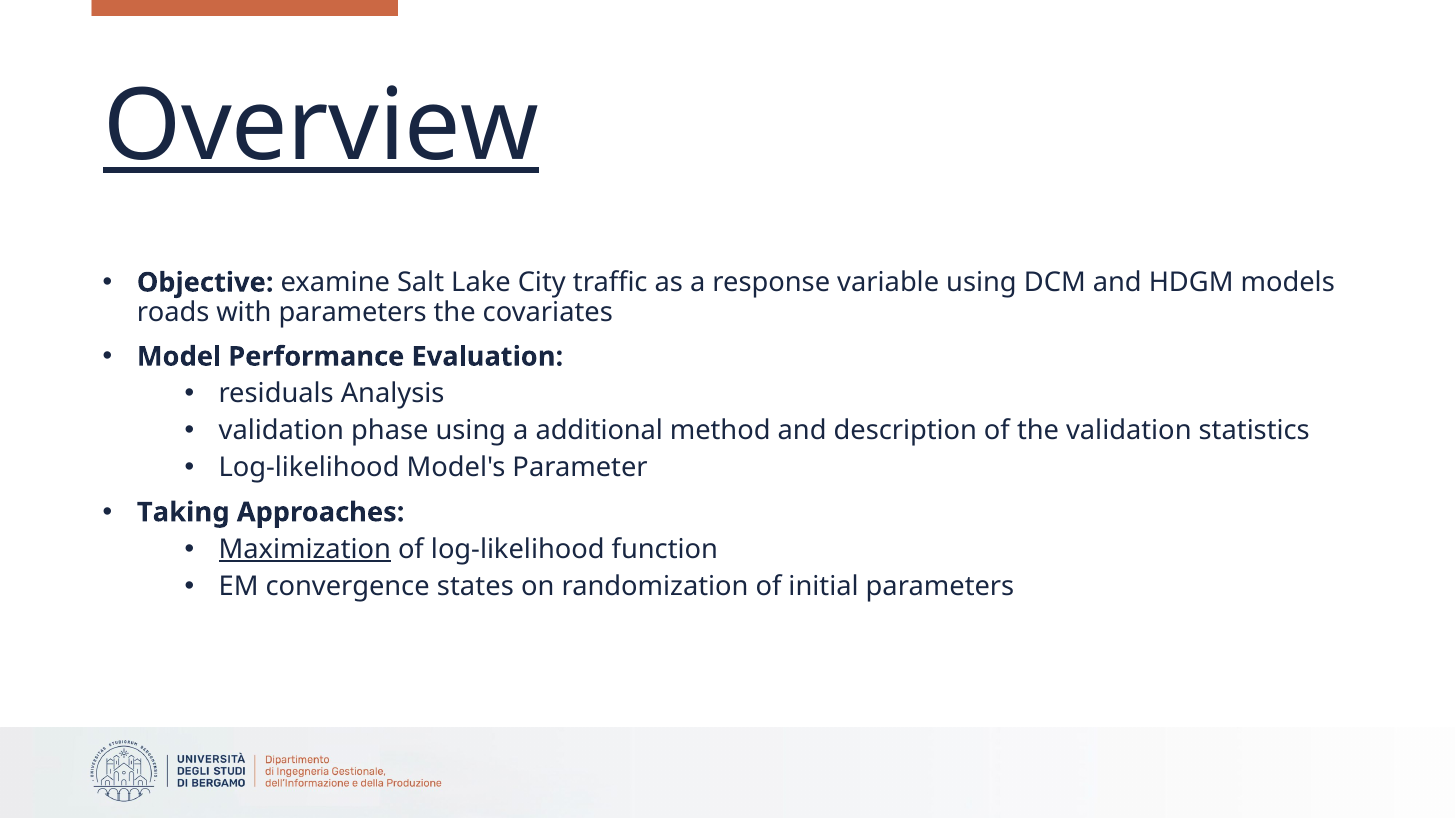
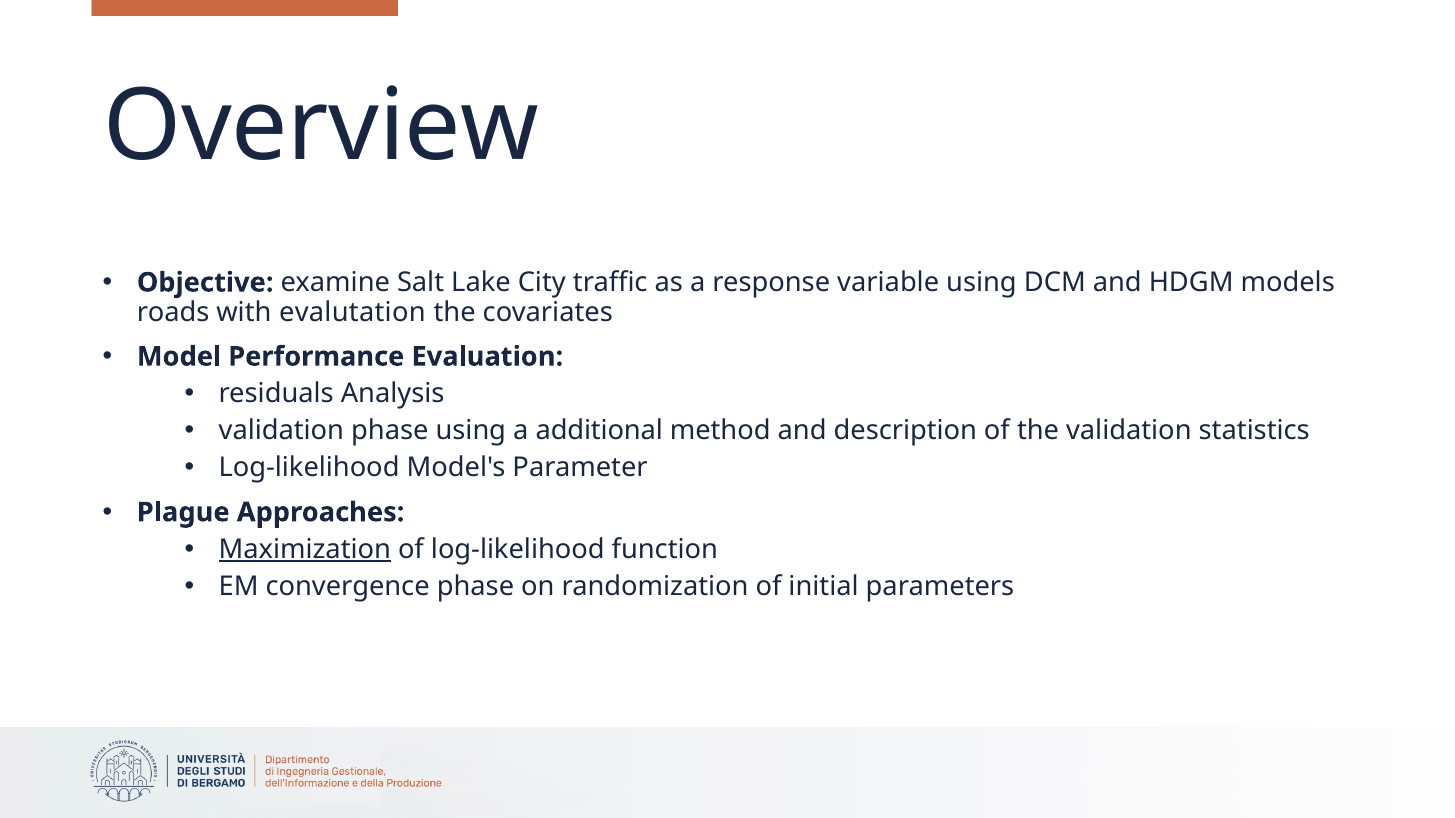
Overview underline: present -> none (321, 127)
with parameters: parameters -> evalutation (352, 312)
Taking: Taking -> Plague (183, 513)
convergence states: states -> phase (475, 587)
